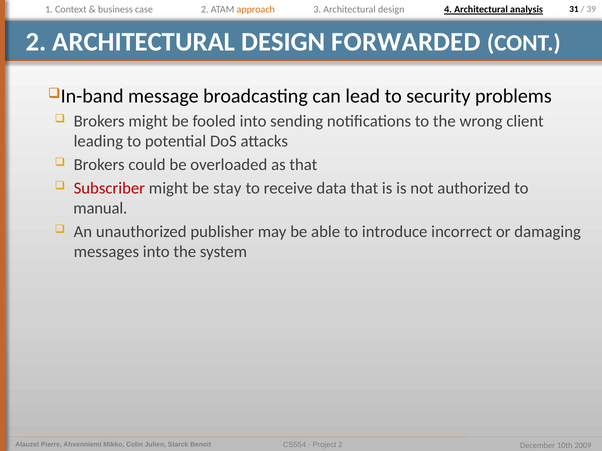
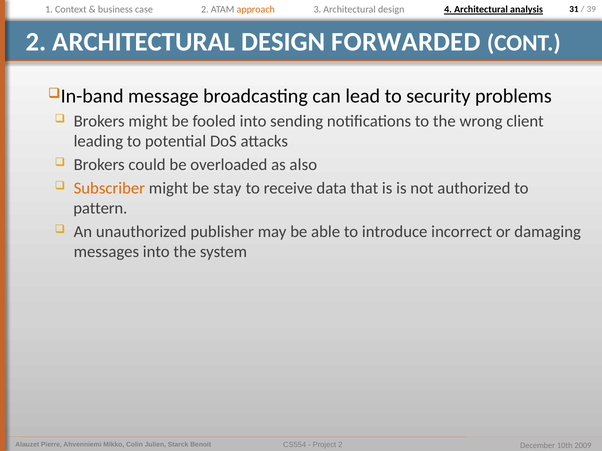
as that: that -> also (303, 165)
Subscriber colour: red -> orange (109, 188)
manual: manual -> pattern (100, 209)
